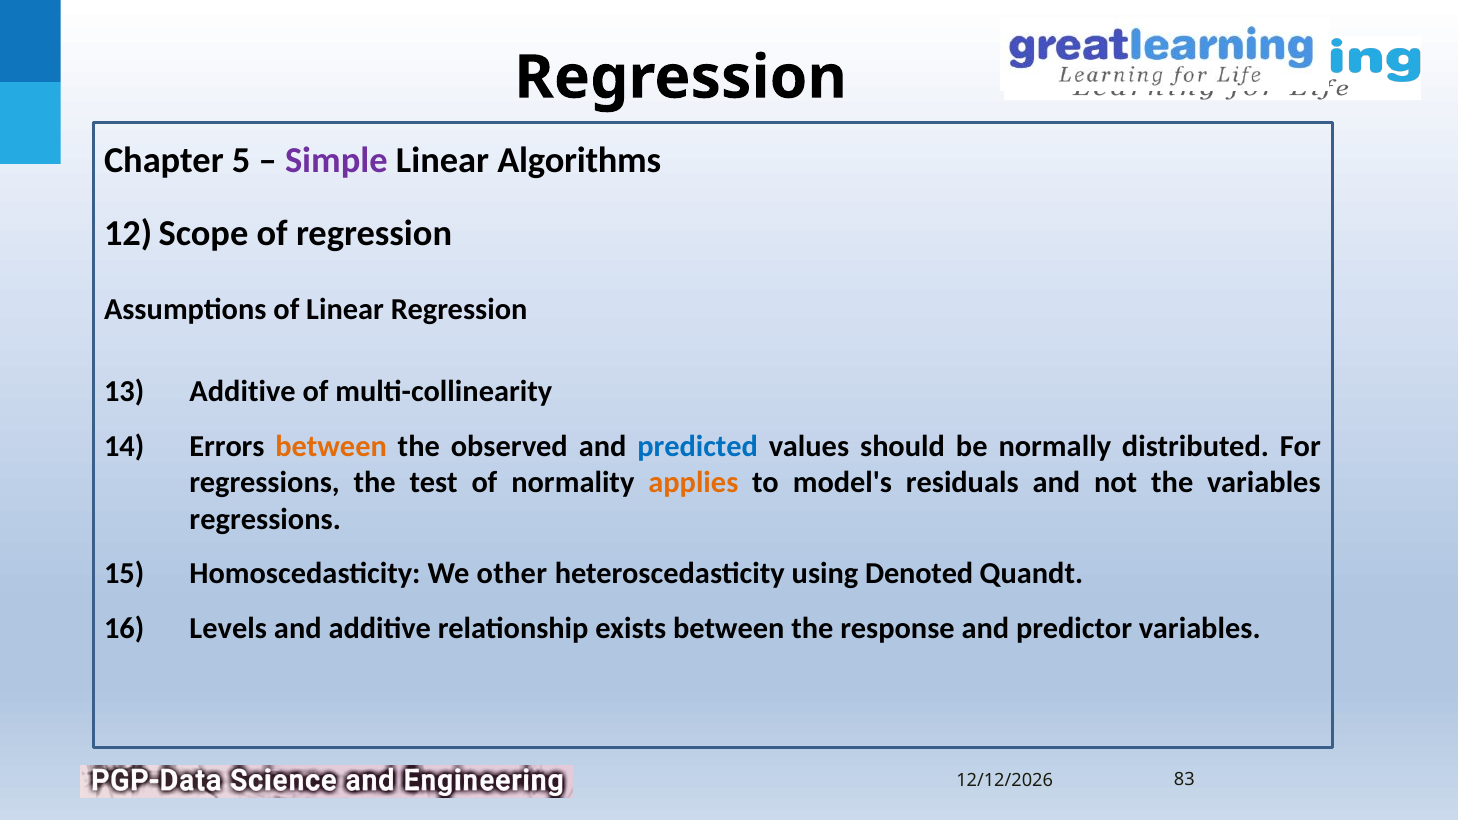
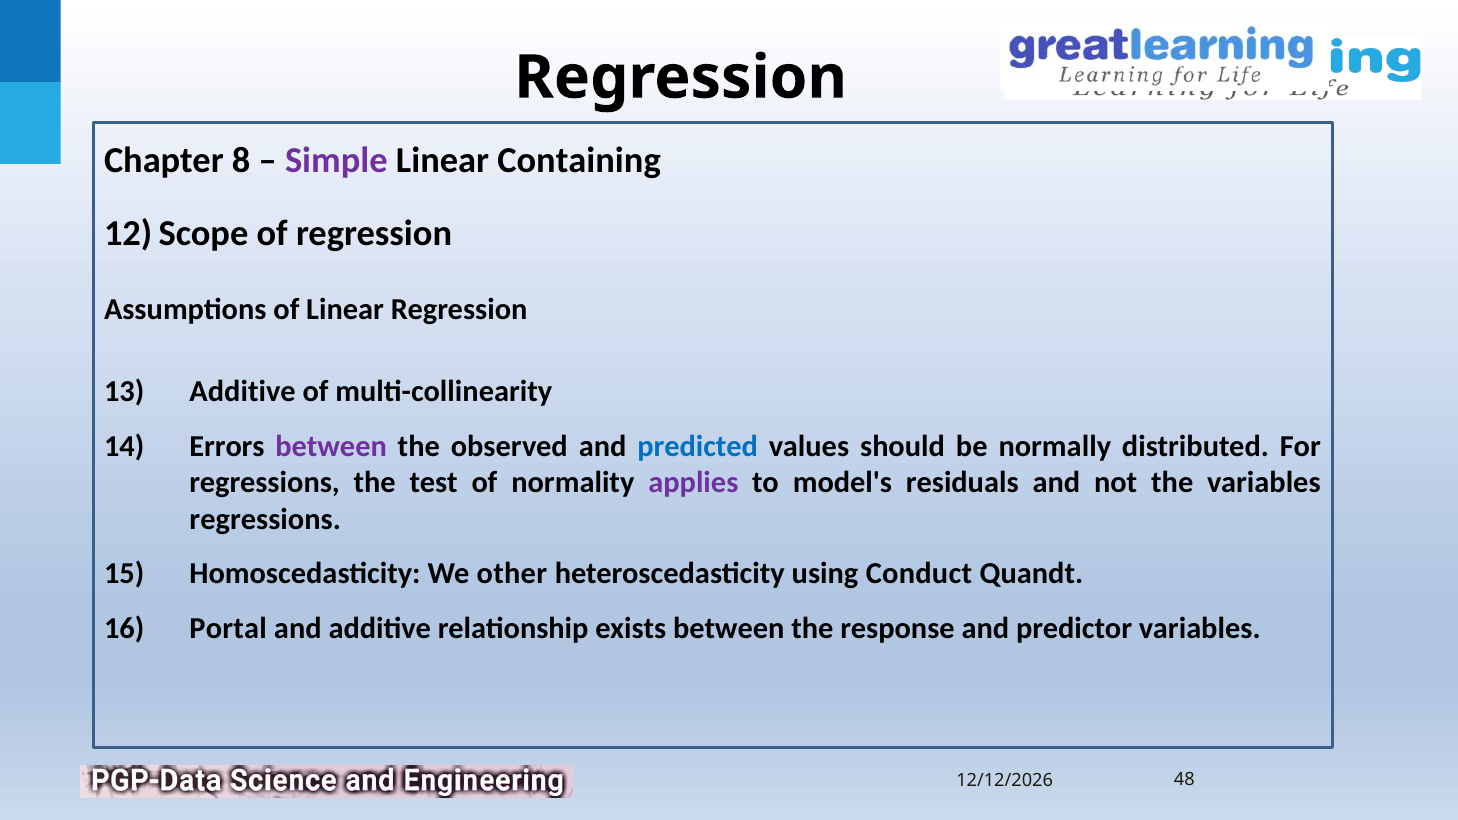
5: 5 -> 8 (241, 160)
Algorithms: Algorithms -> Containing (579, 160)
between colour: orange -> purple (331, 446)
applies colour: orange -> purple (693, 483)
Denoted: Denoted -> Conduct (919, 574)
Levels: Levels -> Portal (228, 629)
83: 83 -> 48 (1184, 780)
